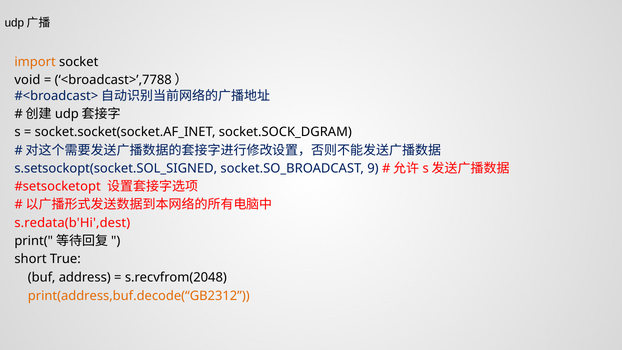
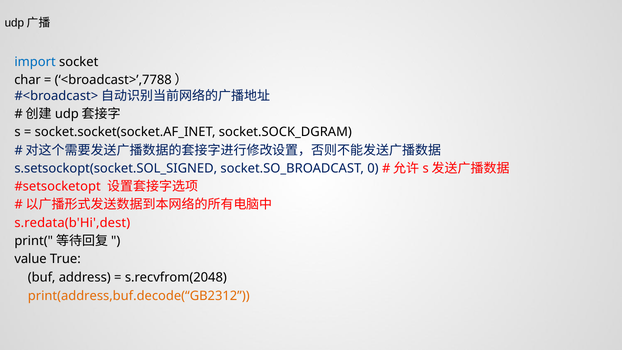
import colour: orange -> blue (35, 62)
void: void -> char (28, 80)
9: 9 -> 0 (373, 168)
short: short -> value (31, 259)
